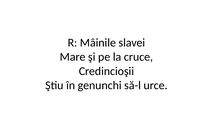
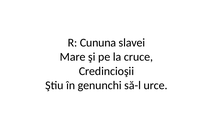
Mâinile: Mâinile -> Cununa (98, 43)
